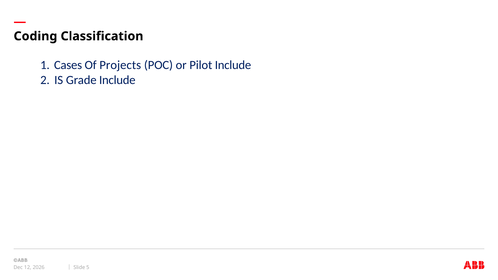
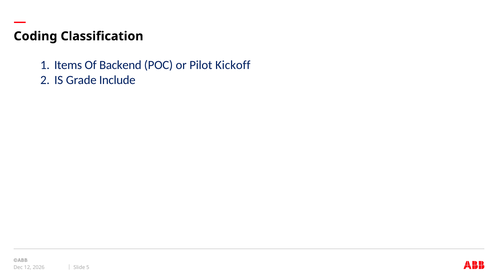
Cases: Cases -> Items (68, 65)
Projects: Projects -> Backend (120, 65)
Pilot Include: Include -> Kickoff (233, 65)
